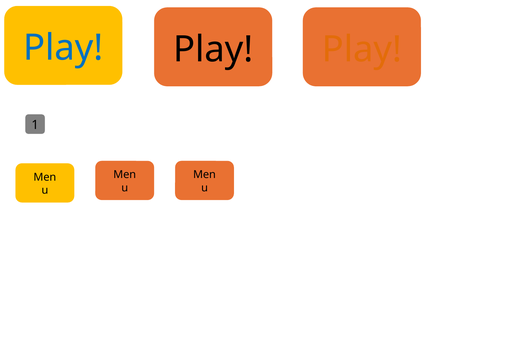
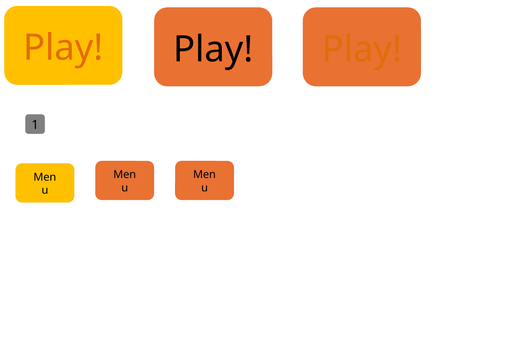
Play colour: blue -> orange (63, 48)
